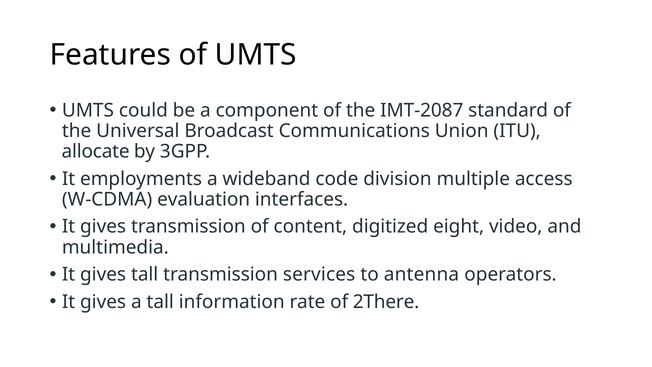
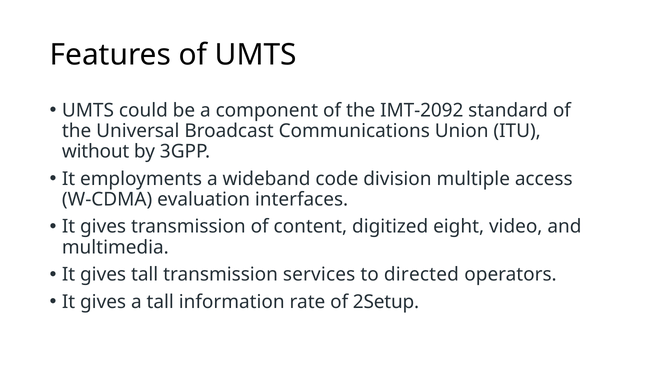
IMT-2087: IMT-2087 -> IMT-2092 (422, 110)
allocate: allocate -> without (96, 151)
antenna: antenna -> directed (421, 274)
2There: 2There -> 2Setup (386, 302)
